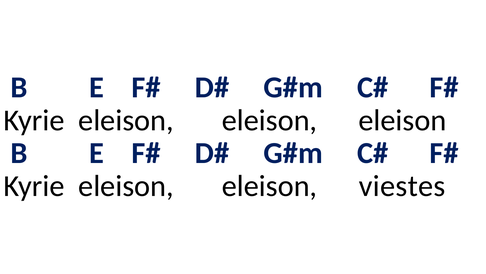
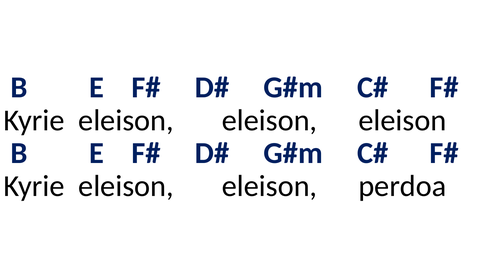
viestes: viestes -> perdoa (402, 186)
